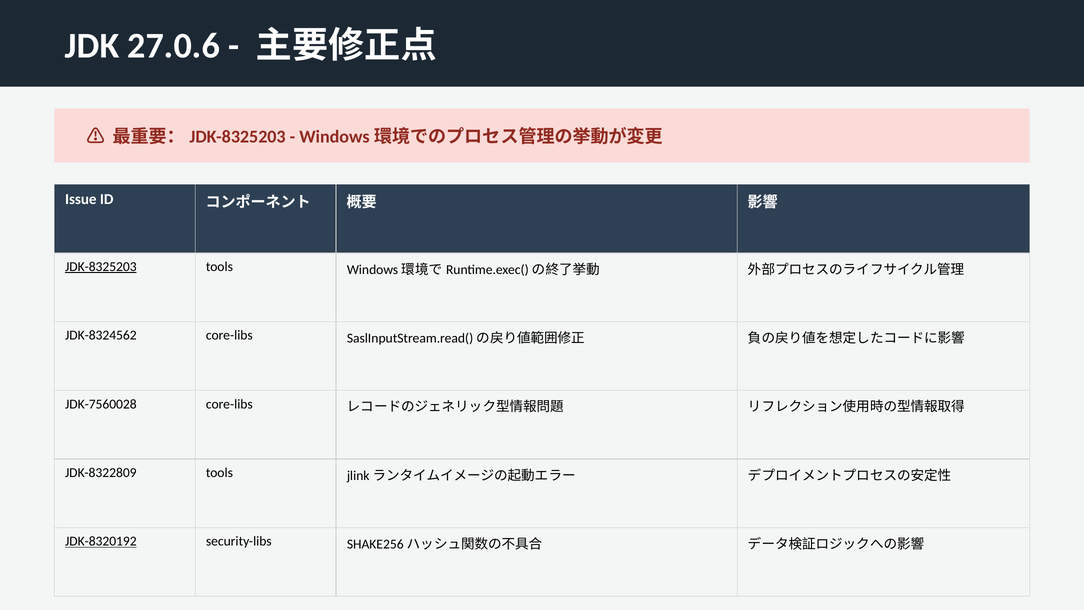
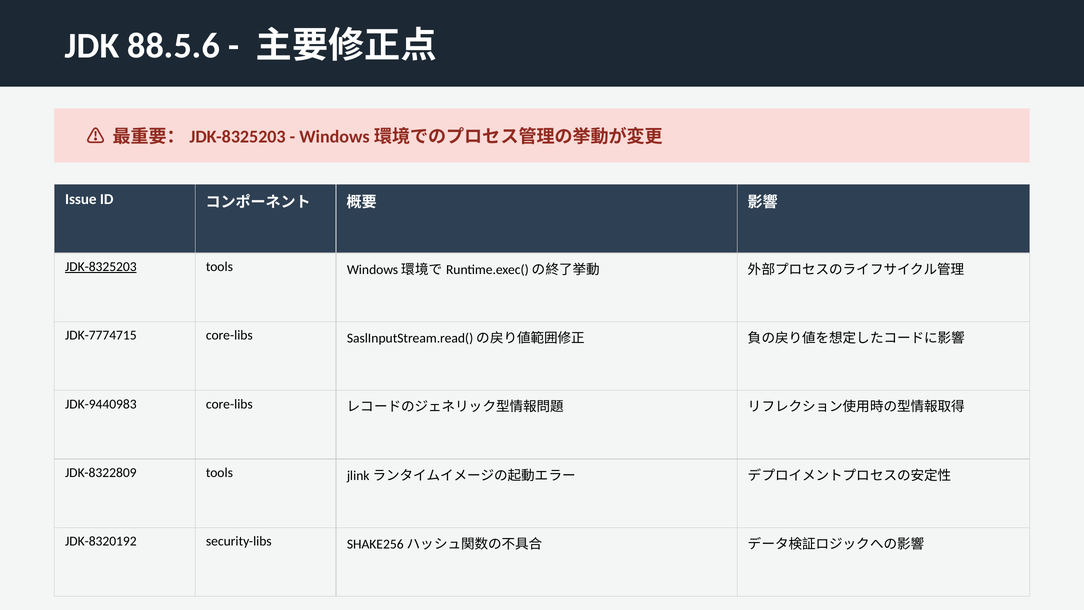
27.0.6: 27.0.6 -> 88.5.6 (174, 46)
JDK-8324562: JDK-8324562 -> JDK-7774715 (101, 335)
JDK-7560028: JDK-7560028 -> JDK-9440983 (101, 404)
JDK-8320192 underline: present -> none (101, 541)
